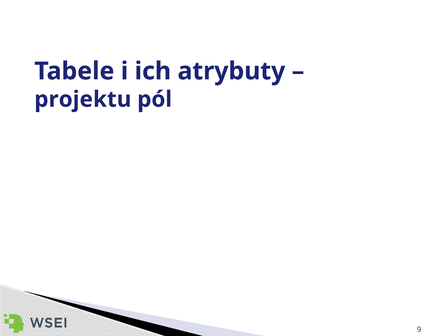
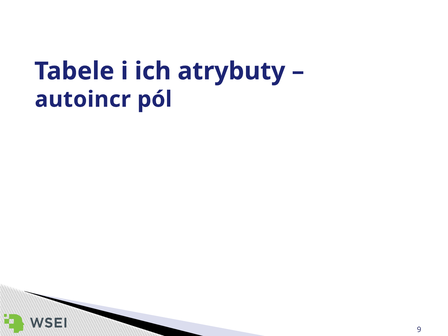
projektu: projektu -> autoincr (83, 99)
